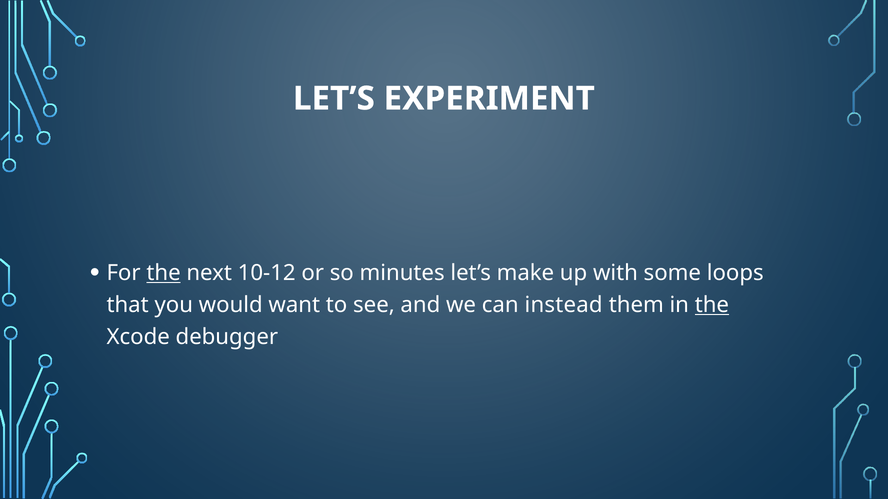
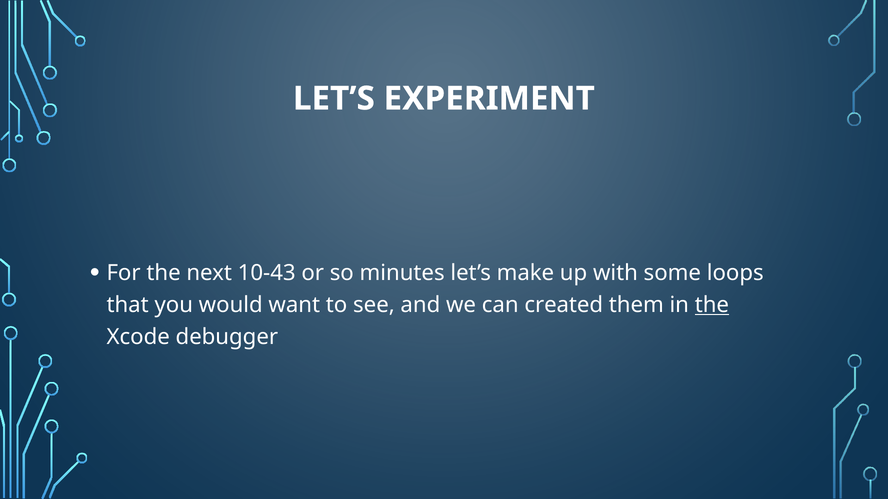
the underline: present -> none (164, 273)
10-12: 10-12 -> 10-43 (267, 273)
instead: instead -> created (564, 305)
